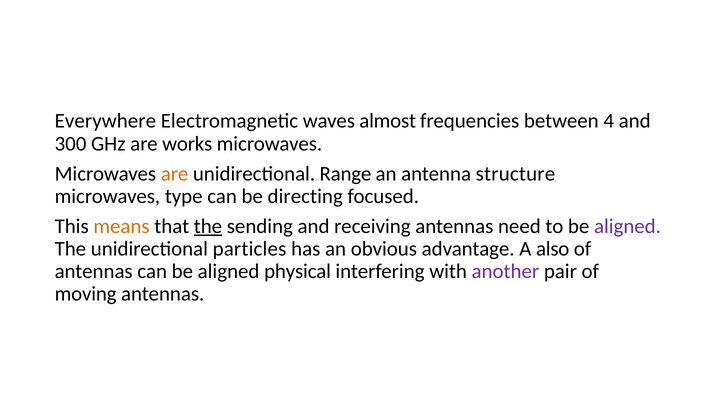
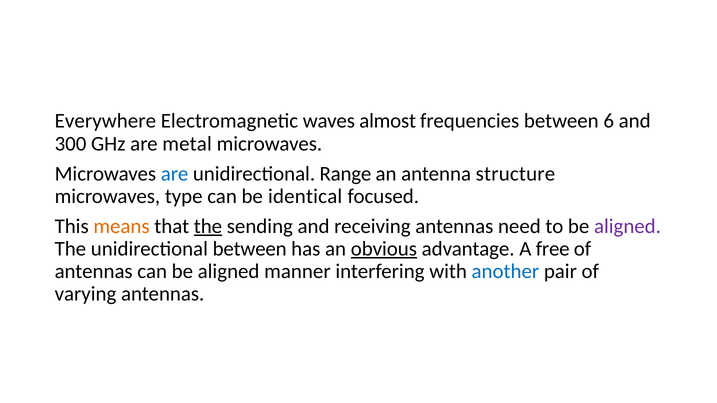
4: 4 -> 6 (609, 121)
works: works -> metal (187, 144)
are colour: orange -> blue (175, 174)
directing: directing -> identical (305, 196)
unidirectional particles: particles -> between (250, 249)
obvious underline: none -> present (384, 249)
also: also -> free (553, 249)
physical: physical -> manner (297, 271)
another colour: purple -> blue (505, 271)
moving: moving -> varying (86, 294)
